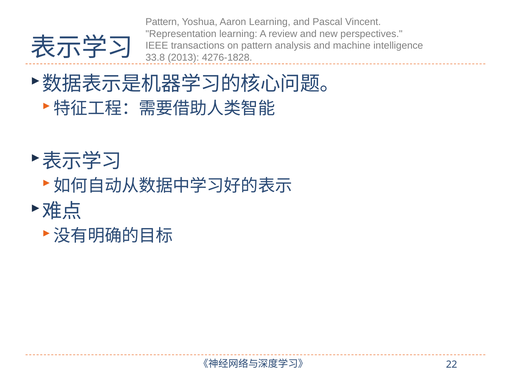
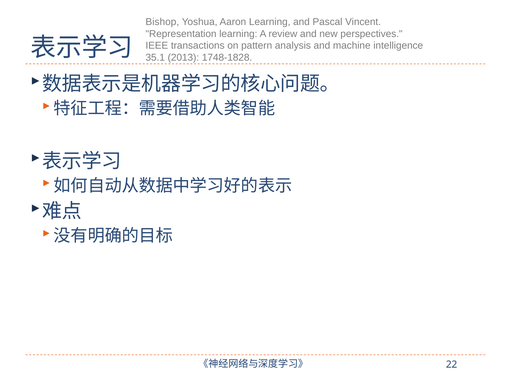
Pattern: Pattern -> Bishop (162, 22)
33.8: 33.8 -> 35.1 (155, 58)
4276-1828: 4276-1828 -> 1748-1828 (227, 58)
